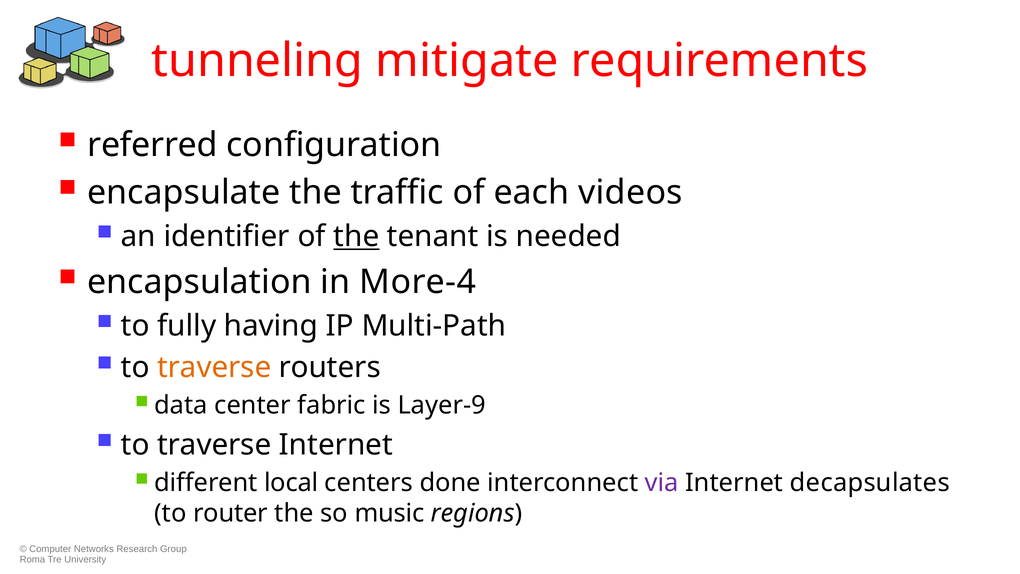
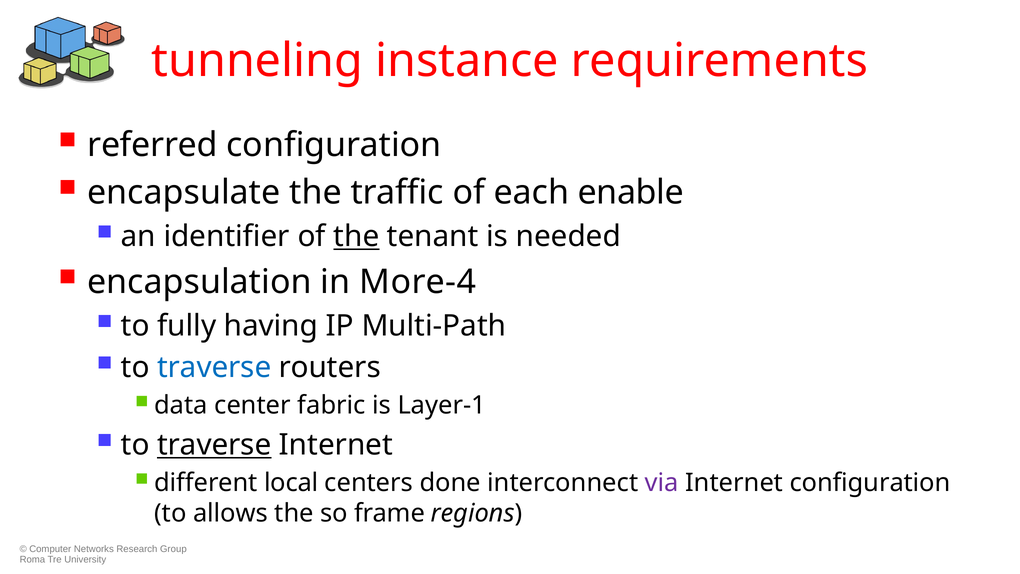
mitigate: mitigate -> instance (467, 61)
videos: videos -> enable (631, 192)
traverse colour: orange -> blue (214, 367)
Layer-9: Layer-9 -> Layer-1 (442, 405)
traverse underline: none -> present (214, 445)
Internet decapsulates: decapsulates -> configuration (870, 483)
router: router -> allows (230, 513)
music: music -> frame (390, 513)
